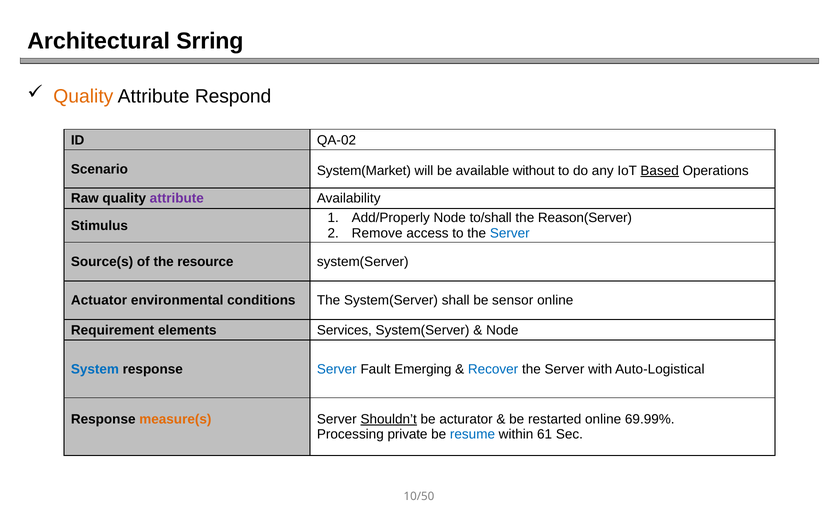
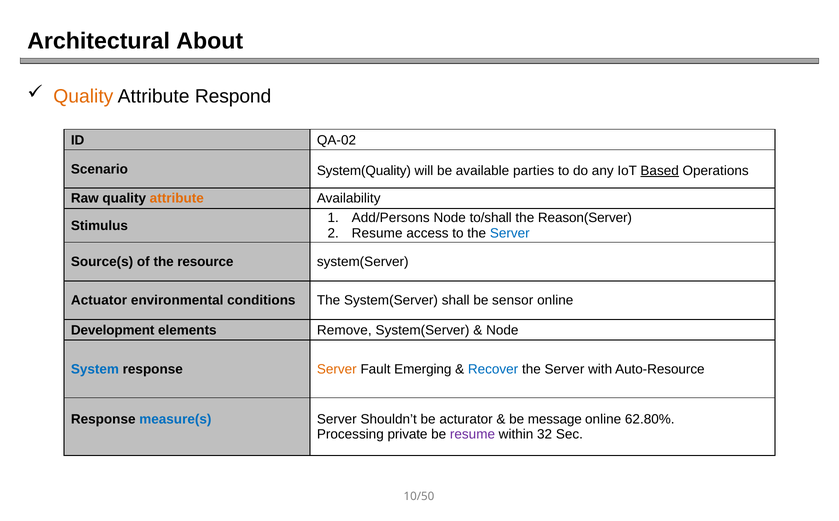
Srring: Srring -> About (210, 41)
System(Market: System(Market -> System(Quality (364, 170)
without: without -> parties (534, 170)
attribute colour: purple -> orange (177, 198)
Add/Properly: Add/Properly -> Add/Persons (391, 218)
Remove: Remove -> Resume (377, 233)
Requirement: Requirement -> Development (113, 330)
Services: Services -> Remove (344, 330)
Server colour: blue -> orange (337, 369)
Auto-Logistical: Auto-Logistical -> Auto-Resource (660, 369)
measure(s colour: orange -> blue (175, 419)
Shouldn’t underline: present -> none (389, 419)
restarted: restarted -> message (555, 419)
69.99%: 69.99% -> 62.80% (650, 419)
resume colour: blue -> purple (472, 434)
61: 61 -> 32 (545, 434)
